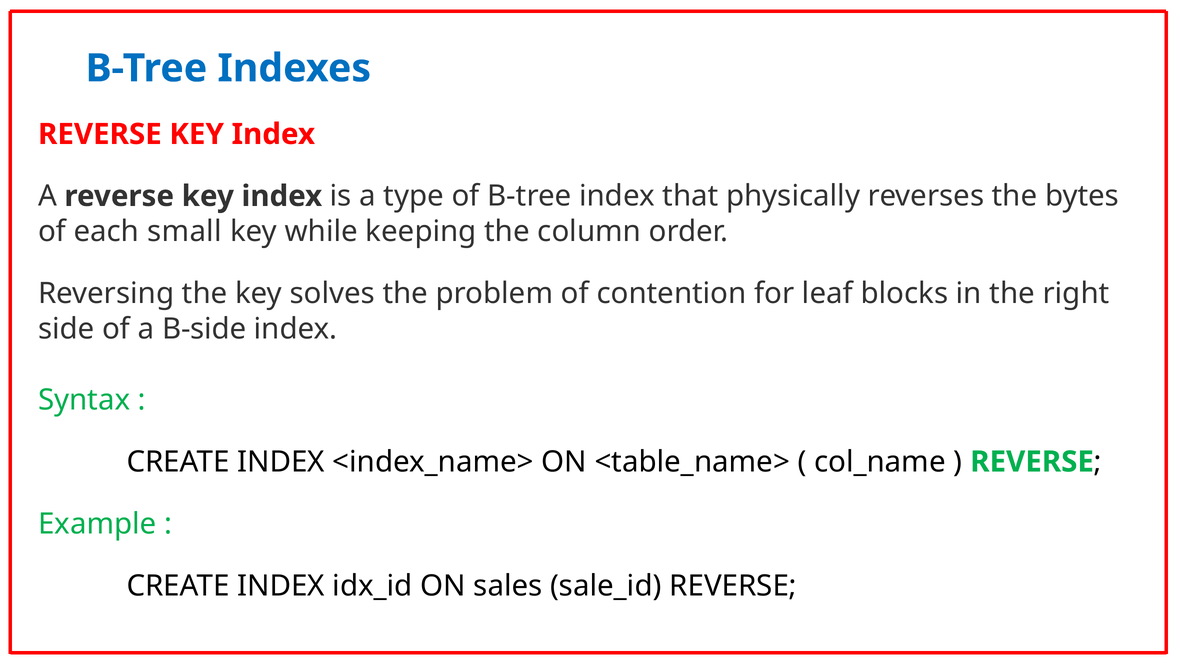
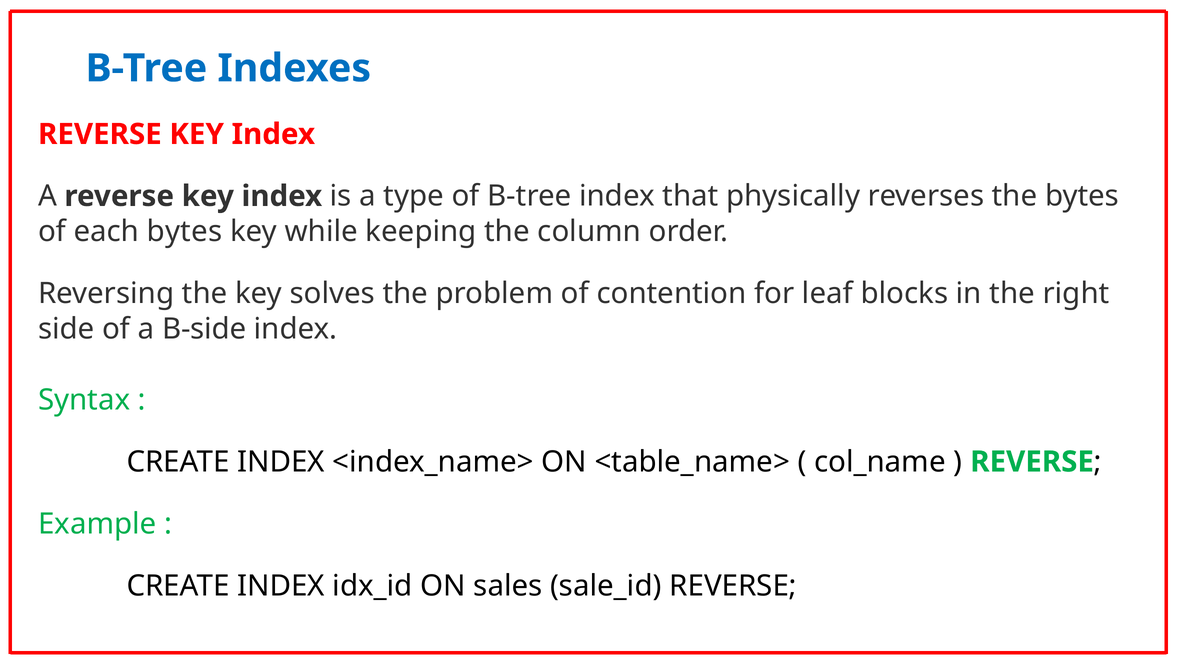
each small: small -> bytes (185, 232)
